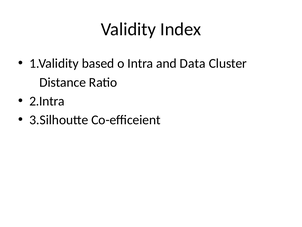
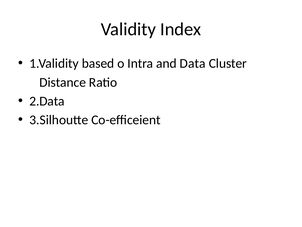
2.Intra: 2.Intra -> 2.Data (47, 101)
